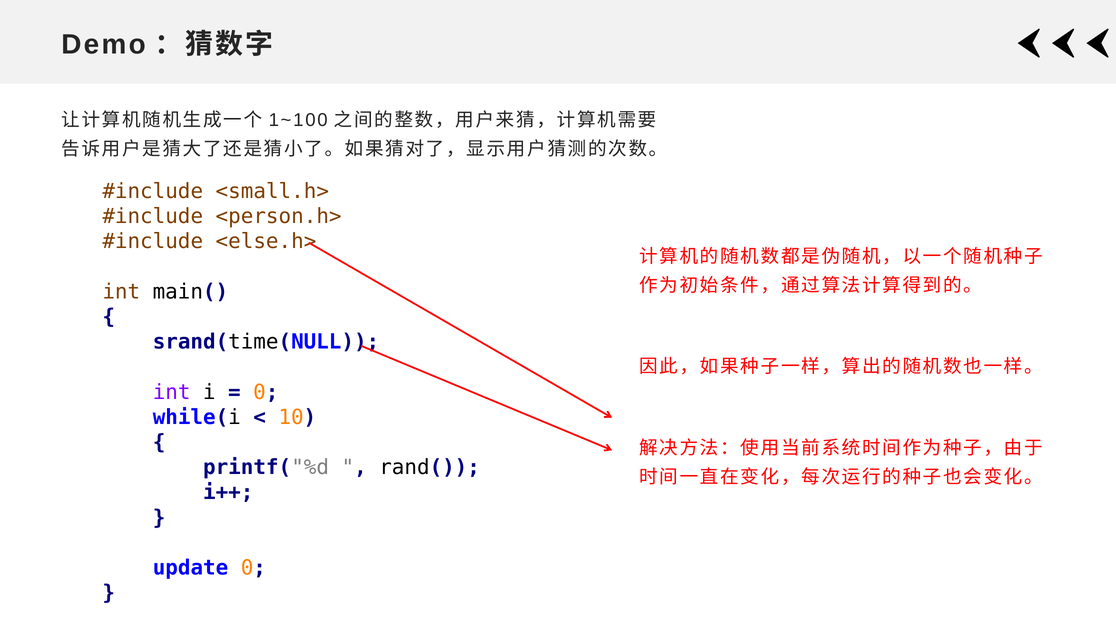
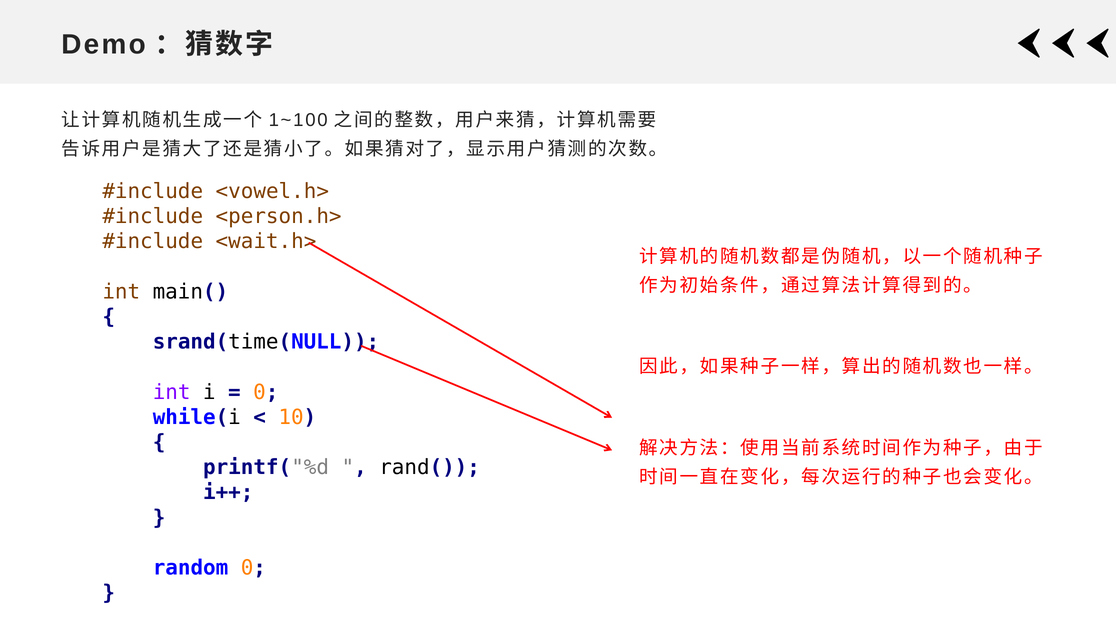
<small.h>: <small.h> -> <vowel.h> (272, 191)
<else.h>: <else.h> -> <wait.h> (266, 241)
update: update -> random (191, 568)
